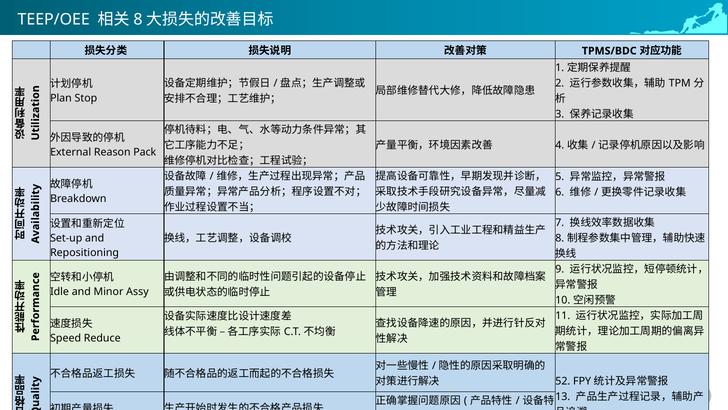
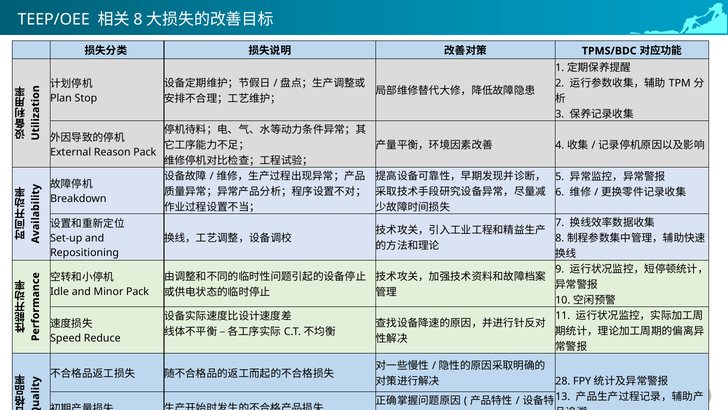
Minor Assy: Assy -> Pack (138, 291)
52: 52 -> 28 (563, 381)
